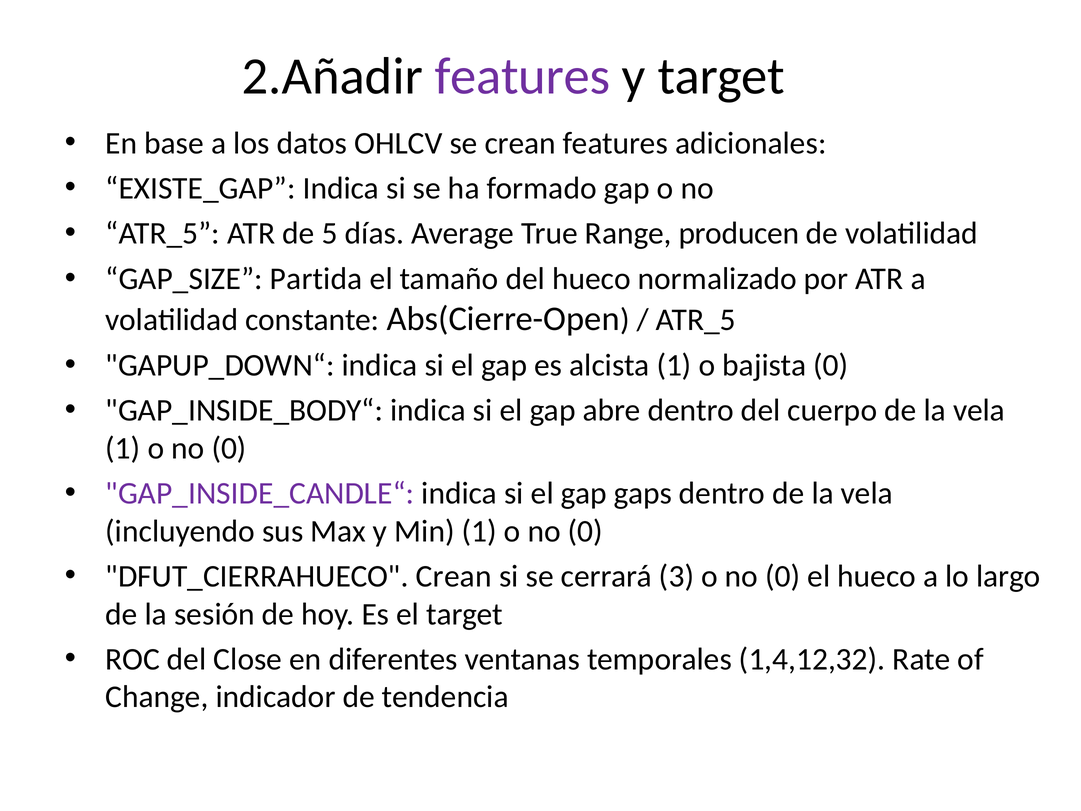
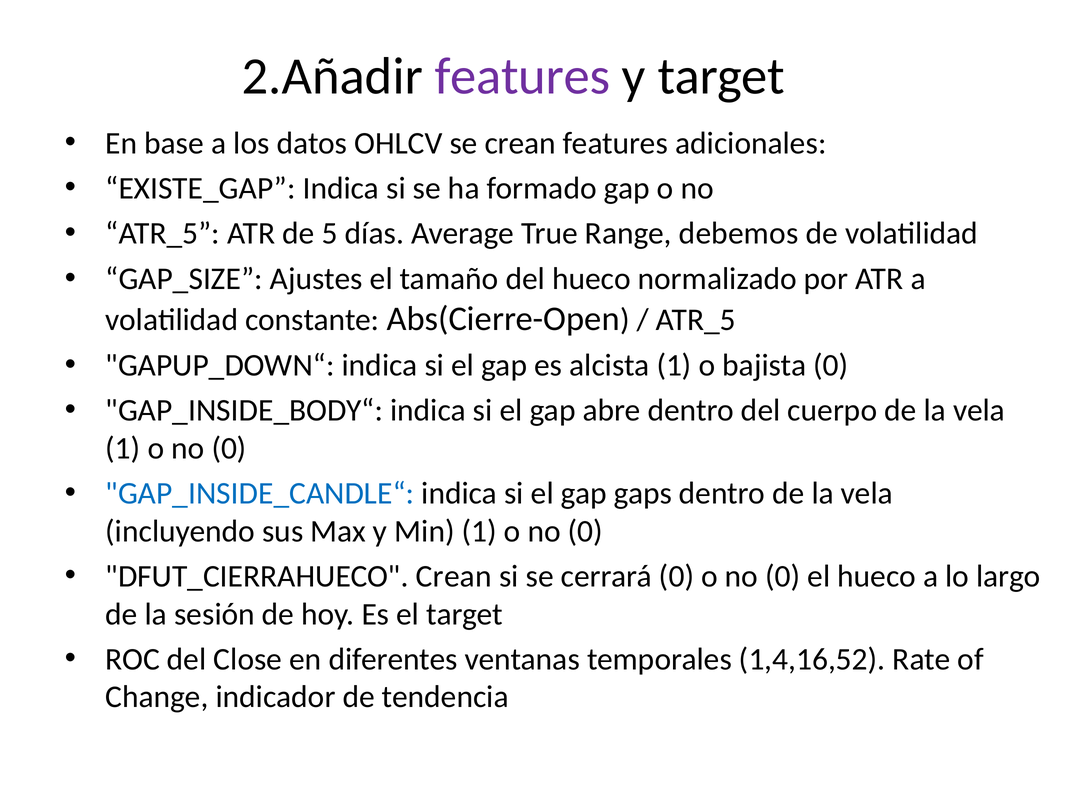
producen: producen -> debemos (739, 233)
Partida: Partida -> Ajustes (316, 279)
GAP_INSIDE_CANDLE“ colour: purple -> blue (260, 493)
cerrará 3: 3 -> 0 (677, 576)
1,4,12,32: 1,4,12,32 -> 1,4,16,52 (812, 659)
